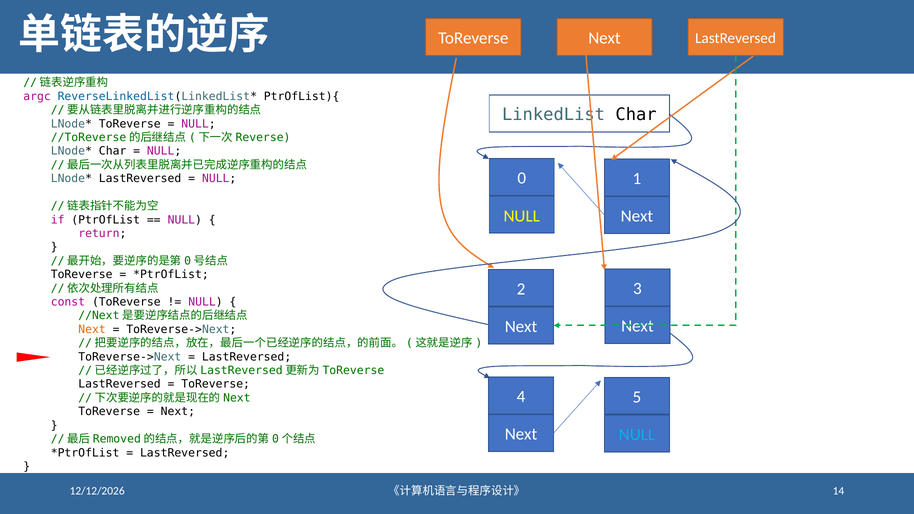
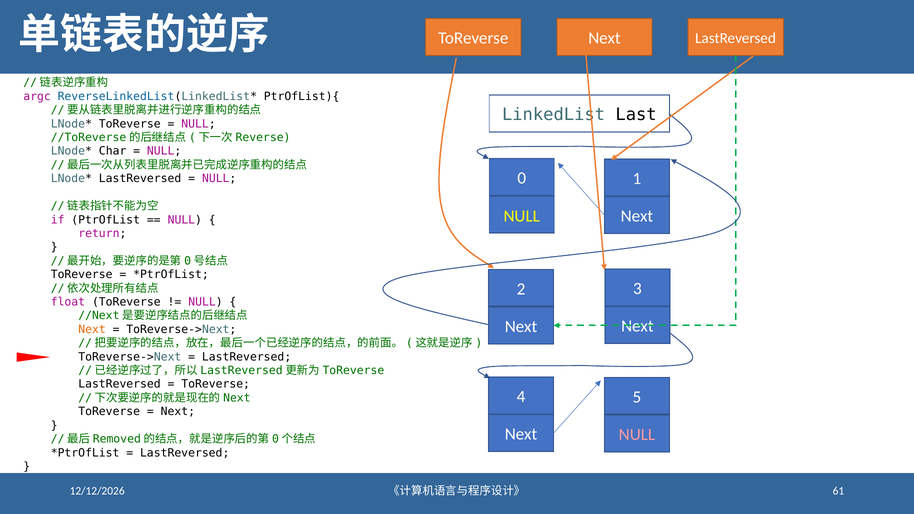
LinkedList Char: Char -> Last (636, 115)
const: const -> float (68, 302)
NULL colour: light blue -> pink (637, 435)
14: 14 -> 61 (839, 491)
